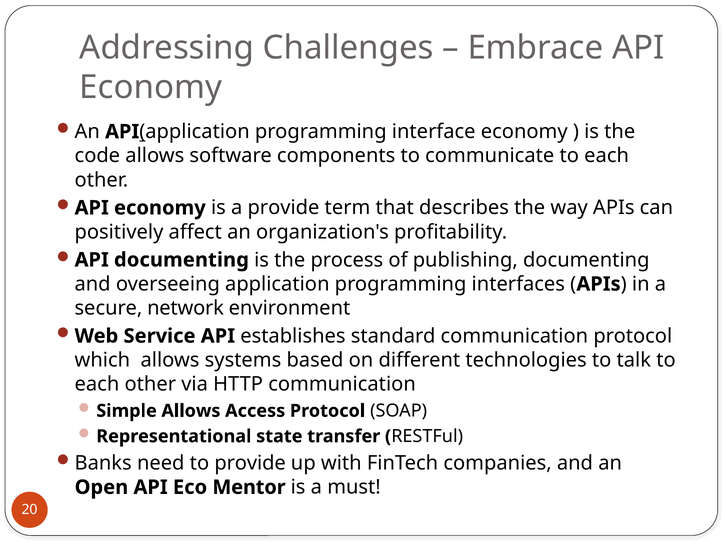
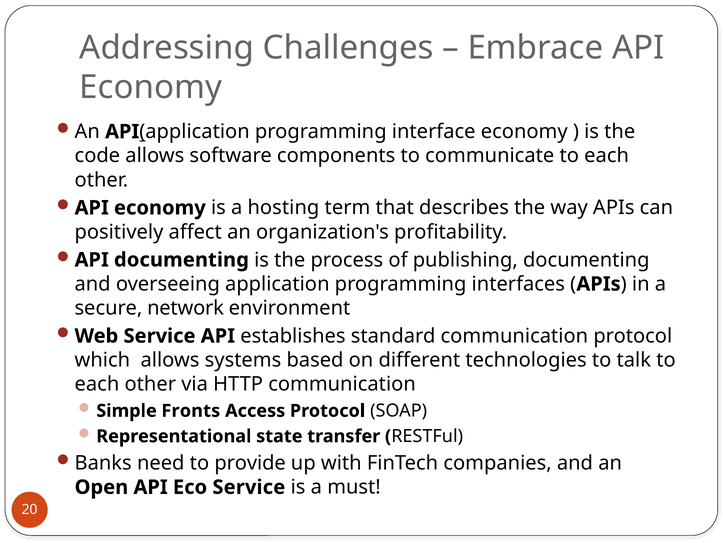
a provide: provide -> hosting (283, 208)
Simple Allows: Allows -> Fronts (191, 410)
Eco Mentor: Mentor -> Service (249, 487)
